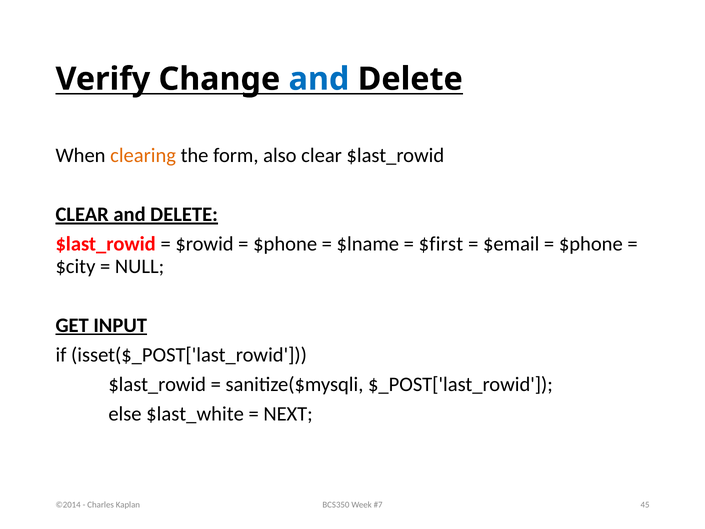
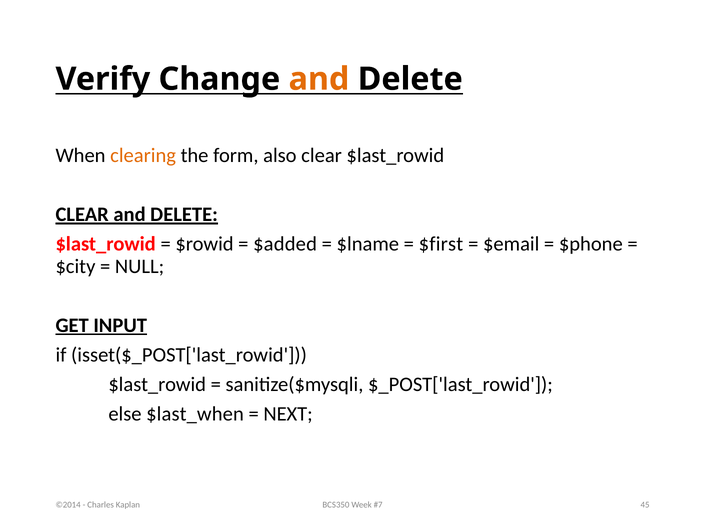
and colour: blue -> orange (319, 79)
$phone: $phone -> $added (285, 244)
$last_white: $last_white -> $last_when (195, 414)
